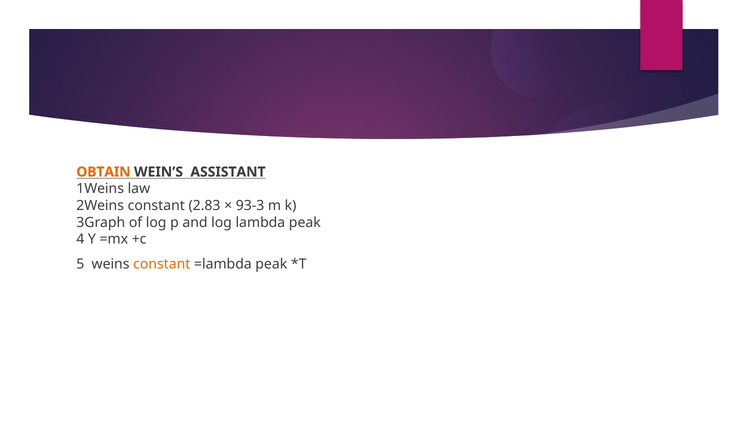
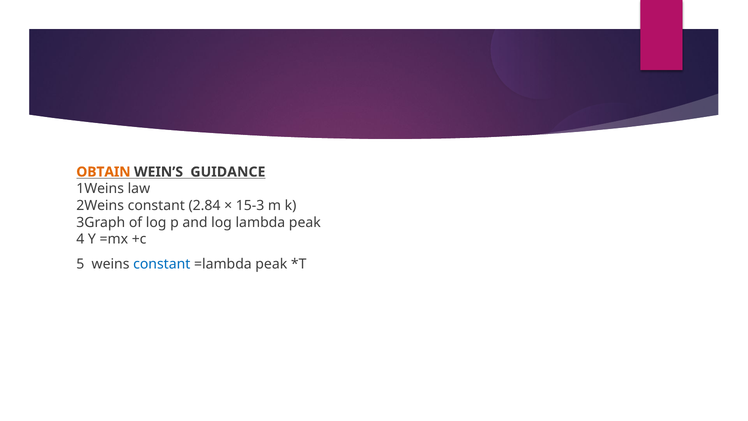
ASSISTANT: ASSISTANT -> GUIDANCE (228, 172)
2.83: 2.83 -> 2.84 (205, 206)
93-3: 93-3 -> 15-3 (250, 206)
constant colour: orange -> blue (162, 264)
